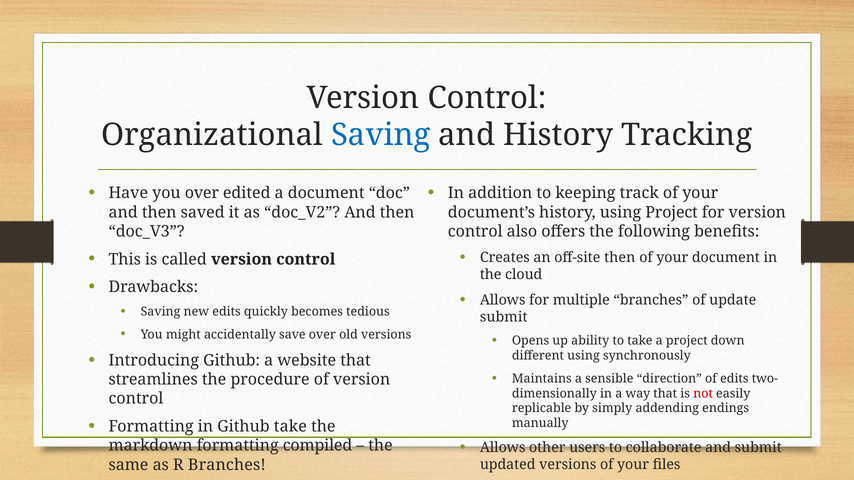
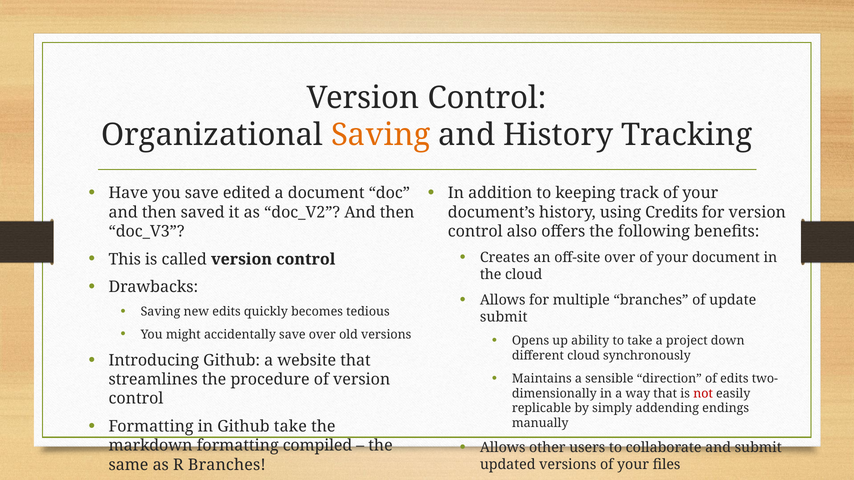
Saving colour: blue -> orange (381, 135)
you over: over -> save (202, 193)
using Project: Project -> Credits (672, 212)
off-site then: then -> over (620, 258)
different using: using -> cloud (583, 356)
